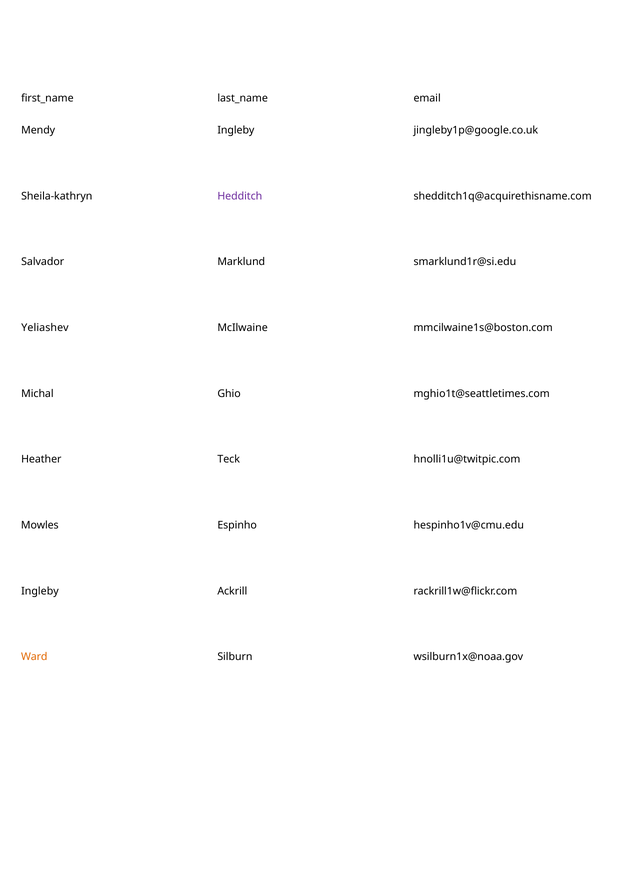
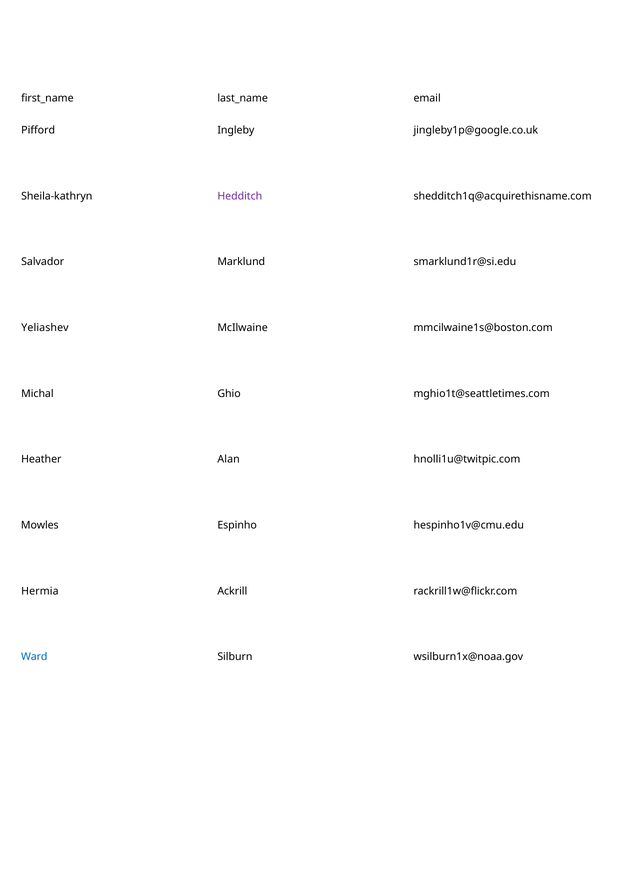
Mendy: Mendy -> Pifford (38, 130)
Teck: Teck -> Alan (229, 459)
Ingleby: Ingleby -> Hermia (40, 590)
Ward colour: orange -> blue (34, 656)
